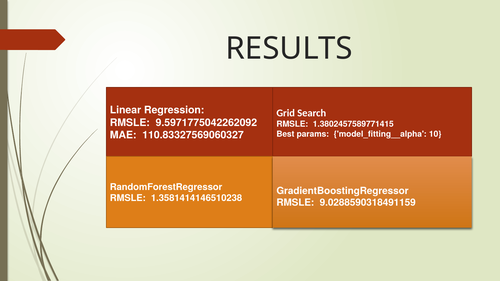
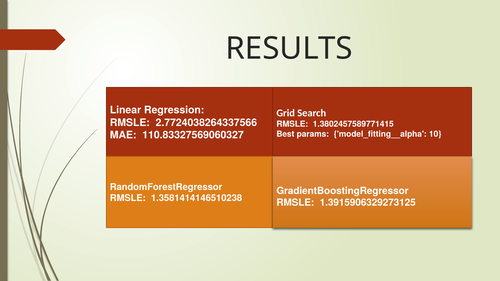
9.5971775042262092: 9.5971775042262092 -> 2.7724038264337566 (206, 123)
9.0288590318491159: 9.0288590318491159 -> 1.3915906329273125 (368, 203)
